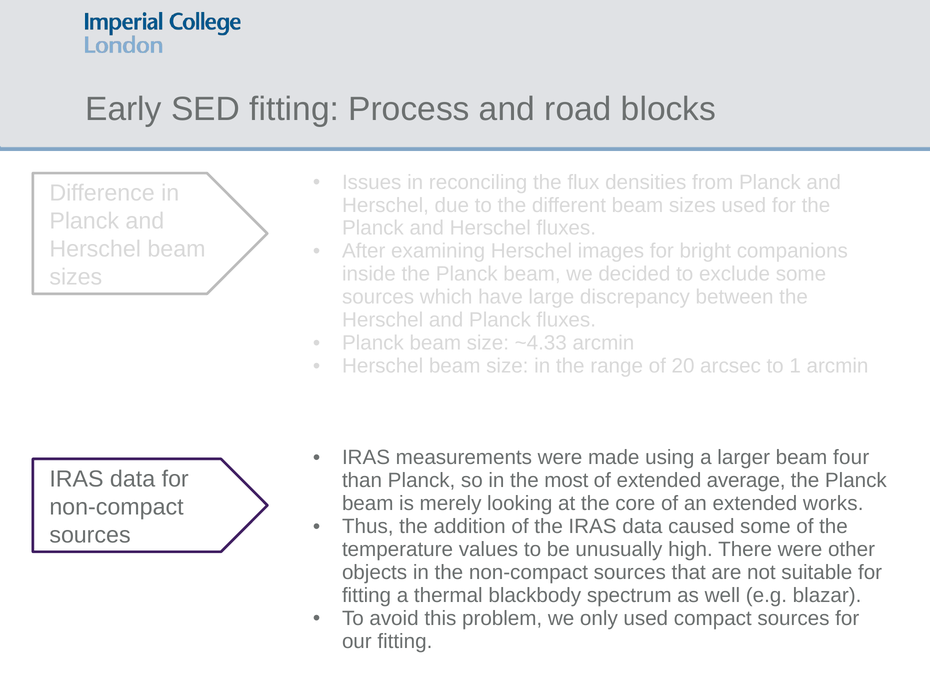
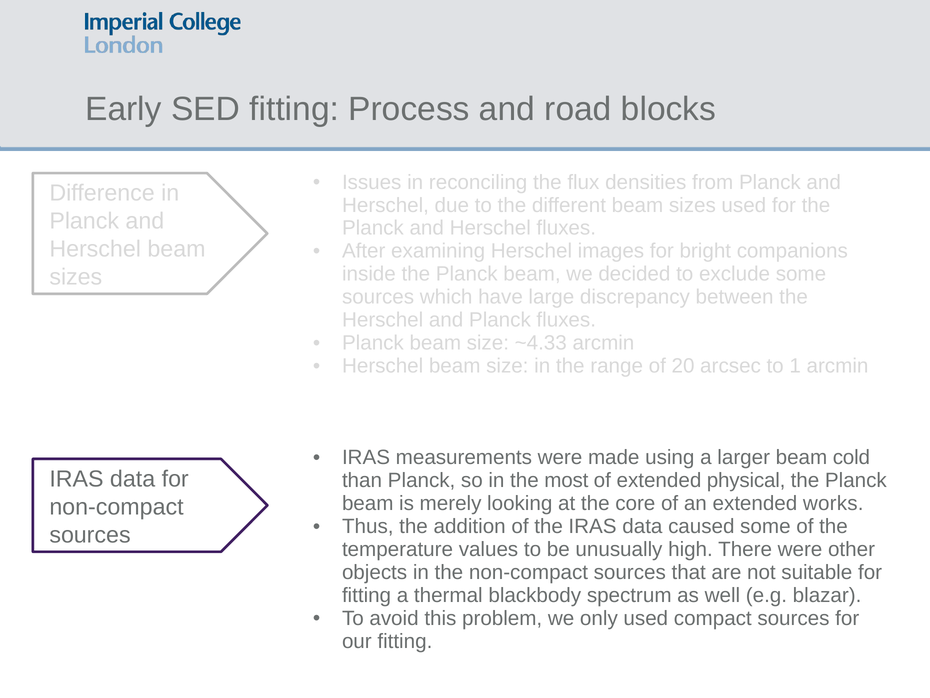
four: four -> cold (851, 457)
average: average -> physical (746, 480)
